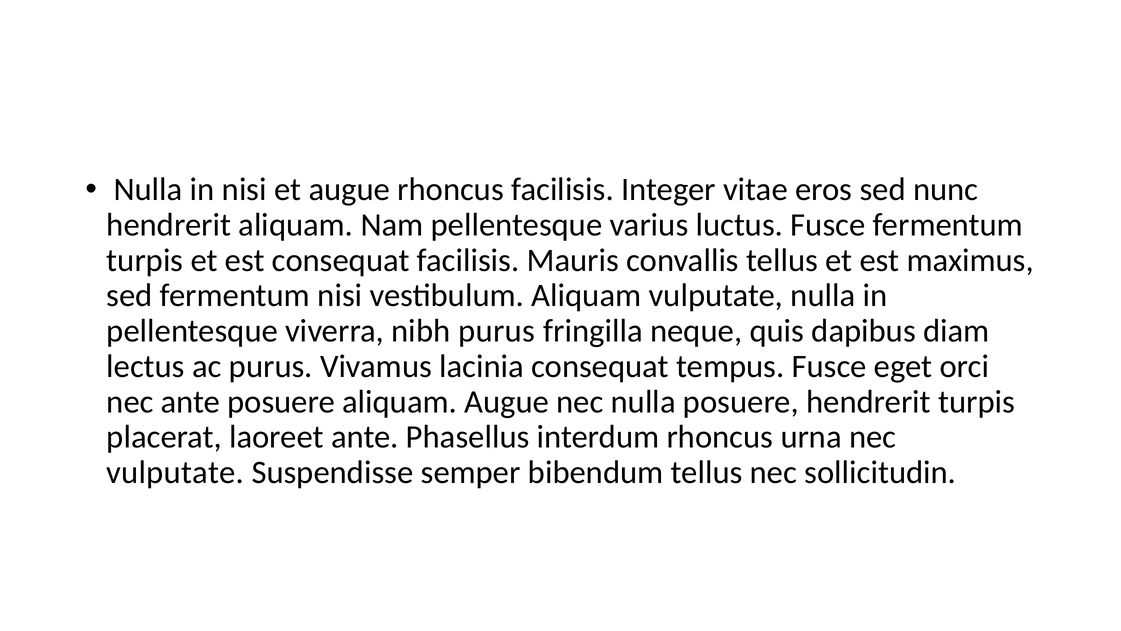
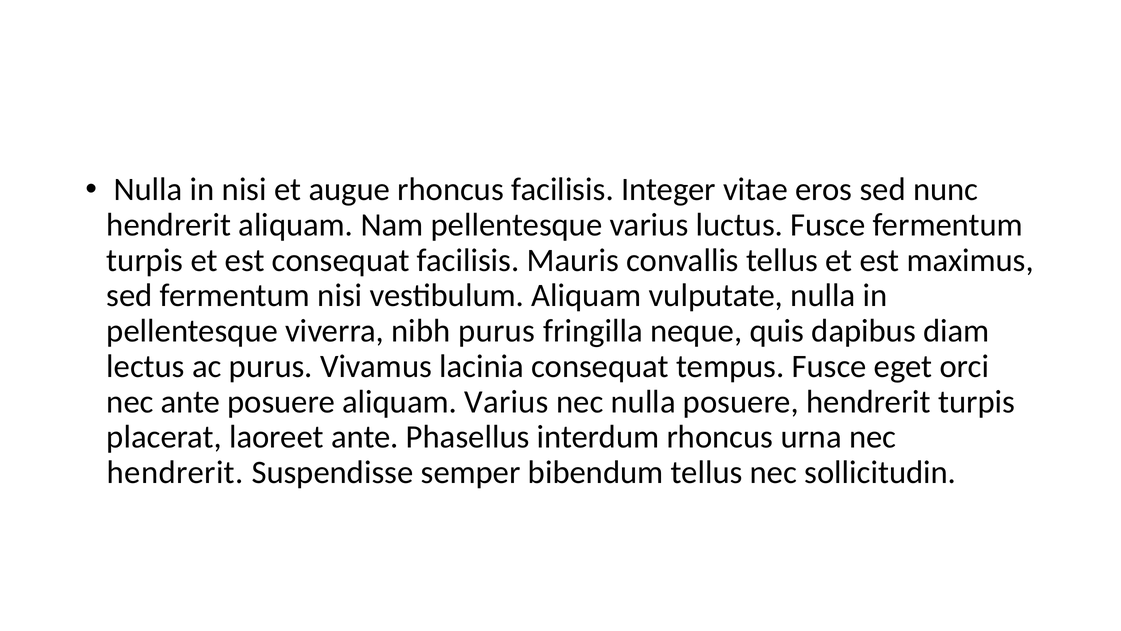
aliquam Augue: Augue -> Varius (507, 401)
vulputate: vulputate -> hendrerit (175, 472)
